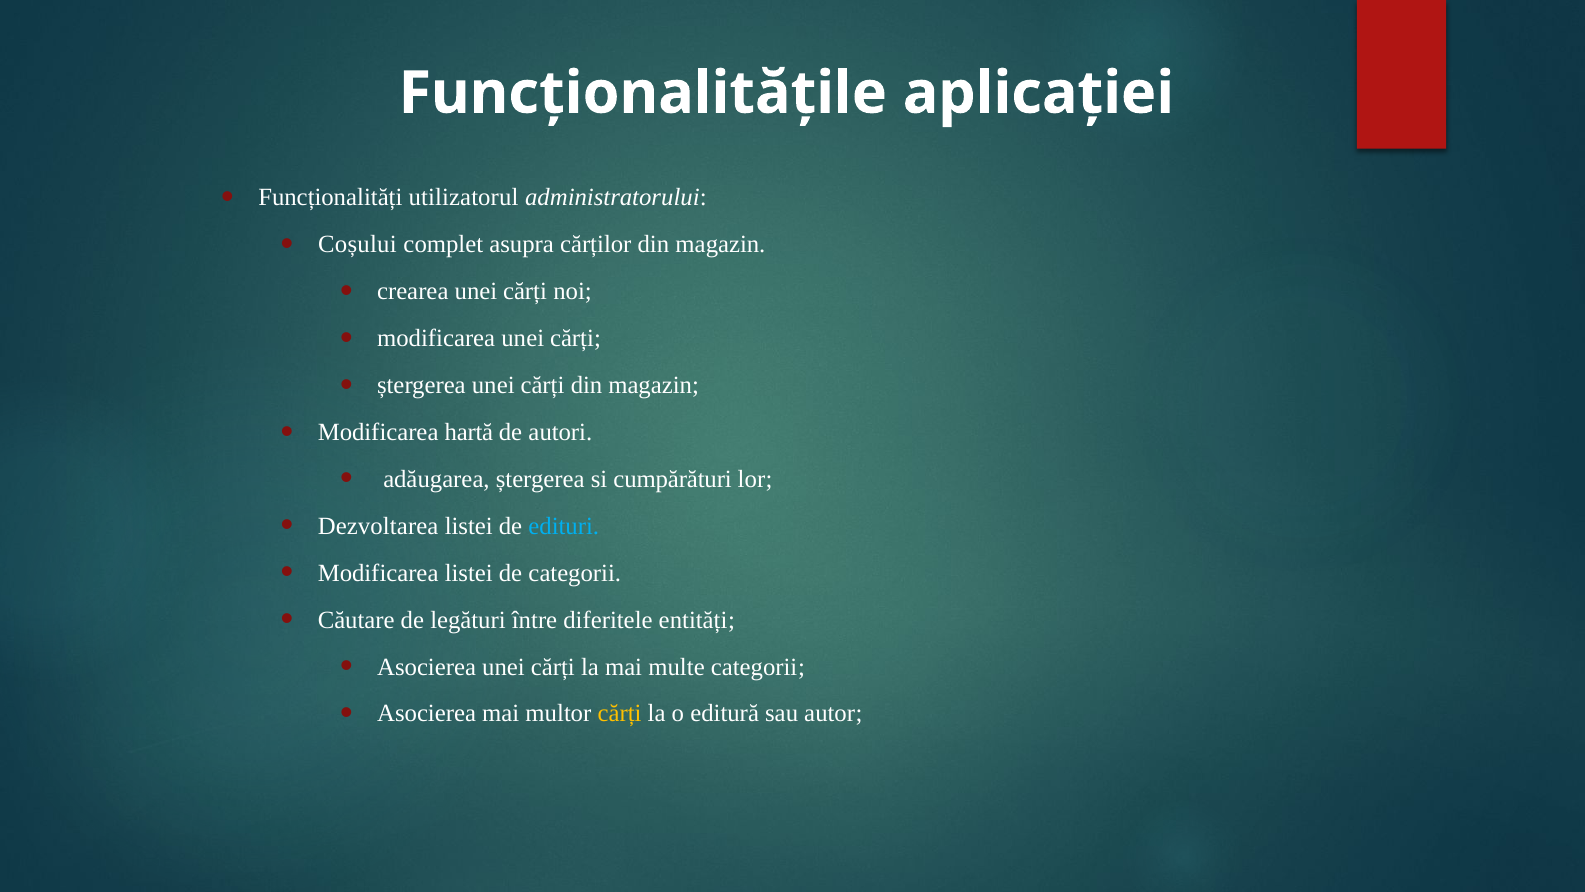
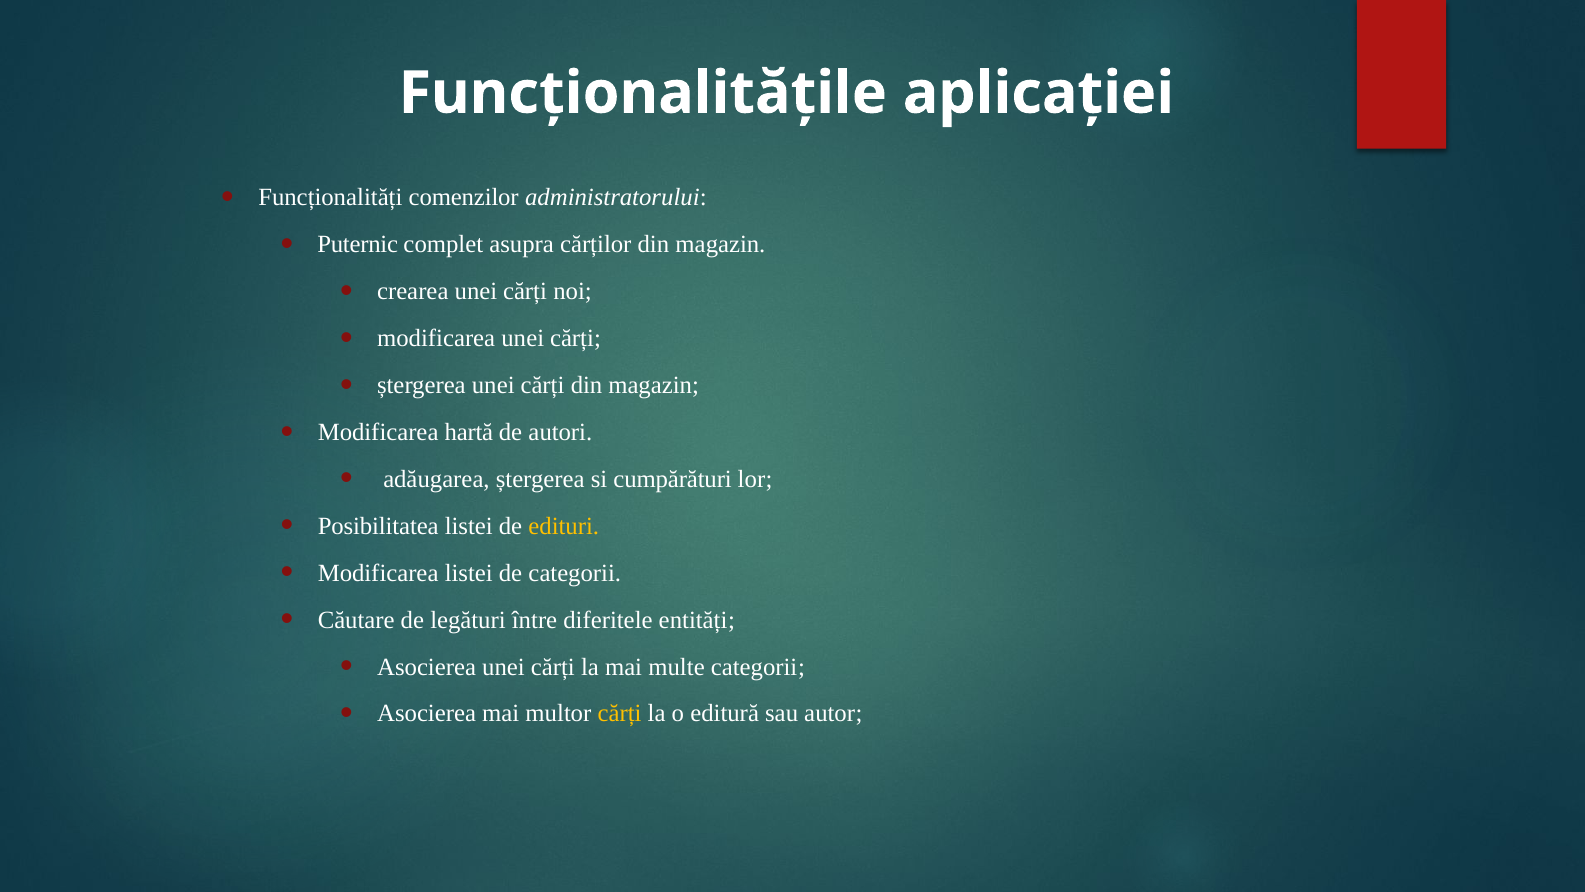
utilizatorul: utilizatorul -> comenzilor (464, 198)
Coșului: Coșului -> Puternic (358, 244)
Dezvoltarea: Dezvoltarea -> Posibilitatea (378, 526)
edituri colour: light blue -> yellow (564, 526)
